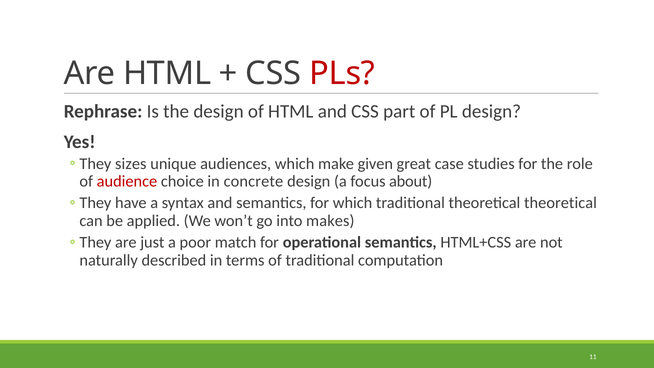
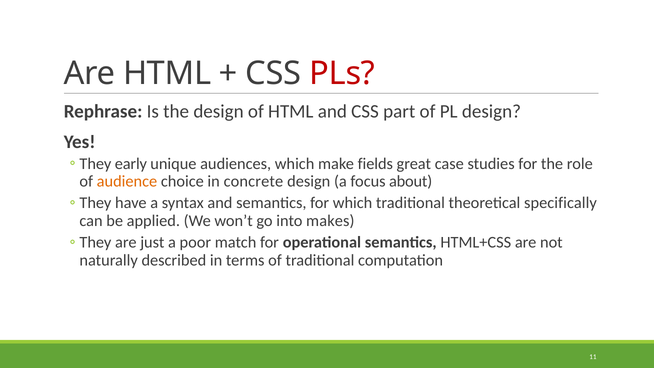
sizes: sizes -> early (131, 164)
given: given -> fields (375, 164)
audience colour: red -> orange (127, 181)
theoretical theoretical: theoretical -> specifically (560, 203)
